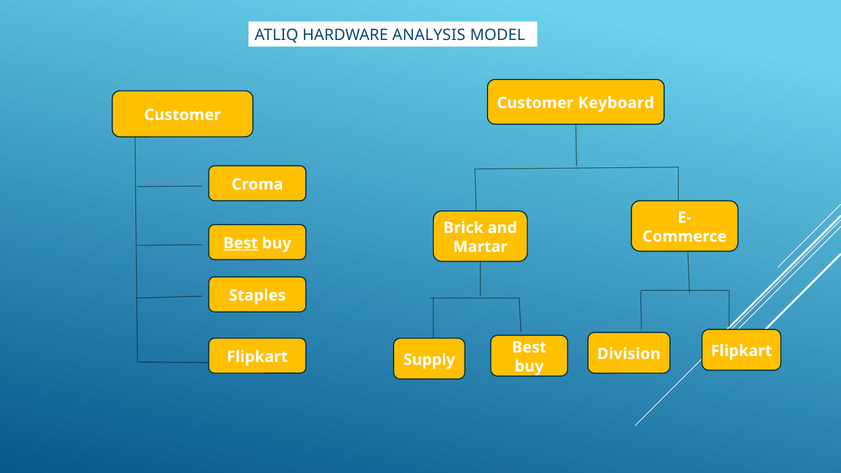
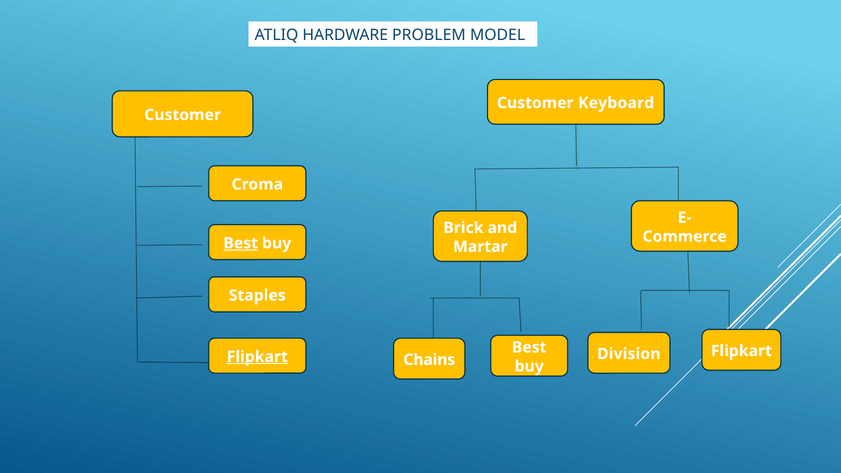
ANALYSIS: ANALYSIS -> PROBLEM (429, 35)
Flipkart underline: none -> present (257, 357)
Supply: Supply -> Chains (429, 360)
